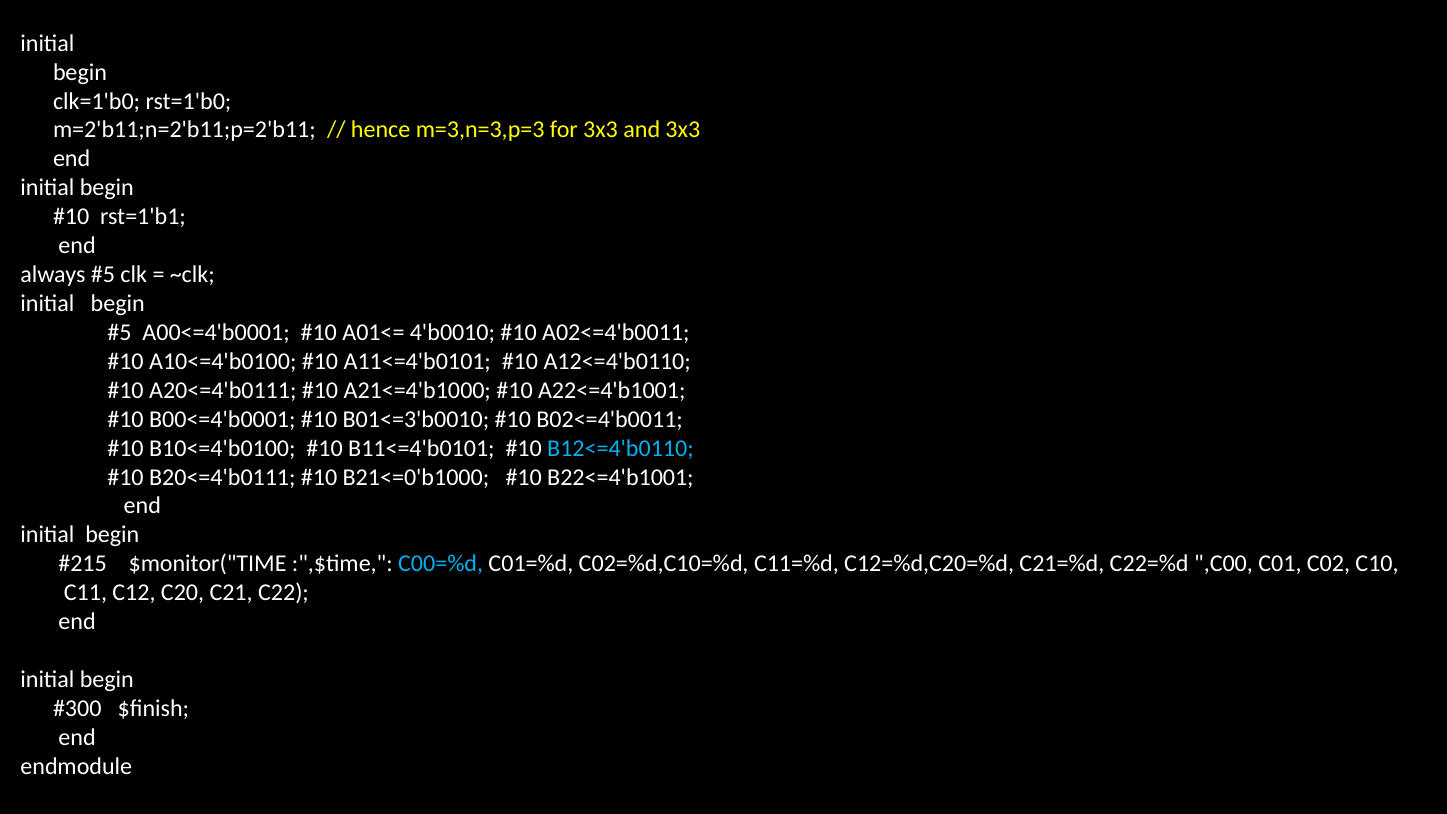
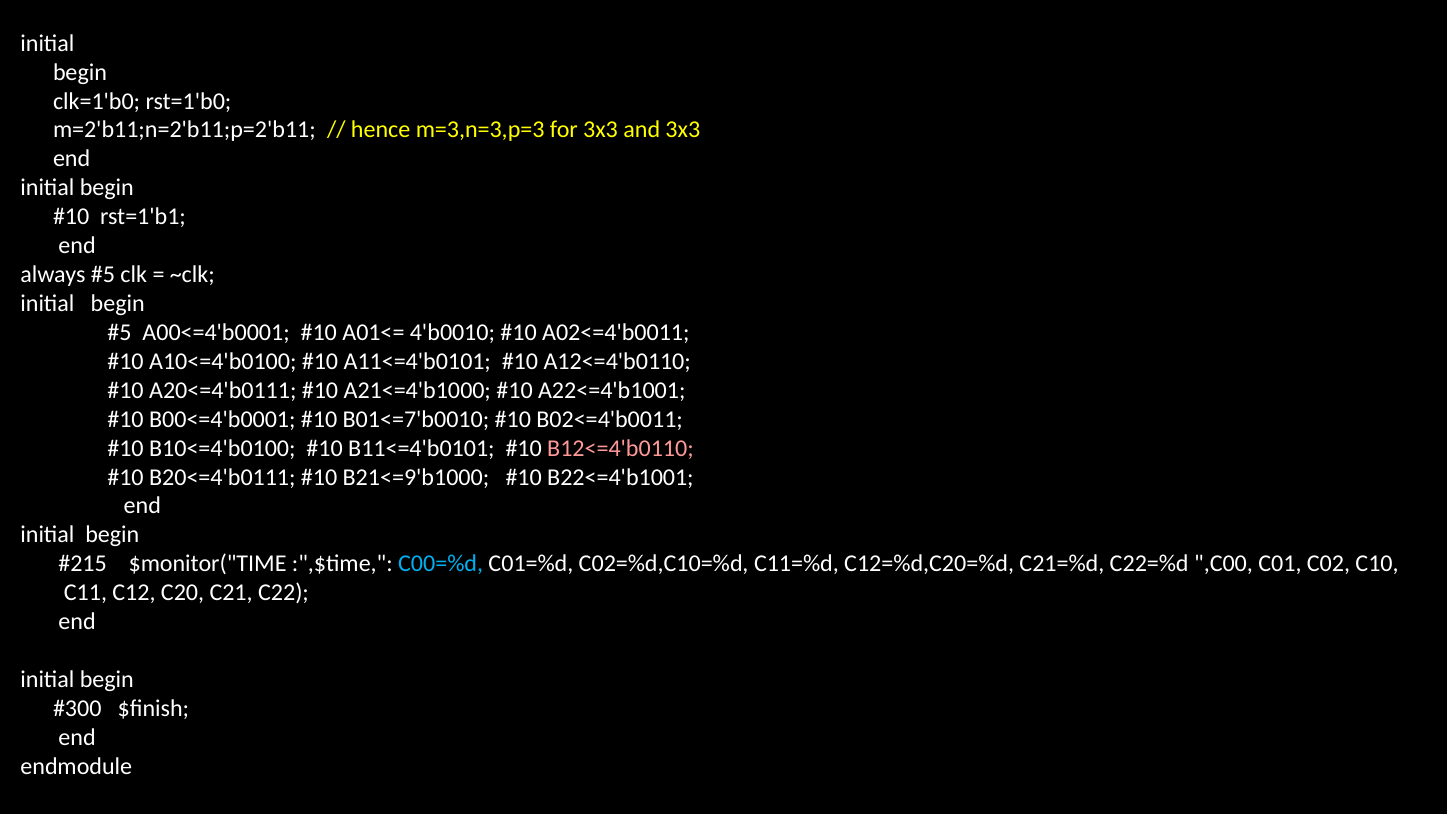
B01<=3'b0010: B01<=3'b0010 -> B01<=7'b0010 (416, 419)
B12<=4'b0110 colour: light blue -> pink (620, 448)
B21<=0'b1000: B21<=0'b1000 -> B21<=9'b1000 (416, 477)
